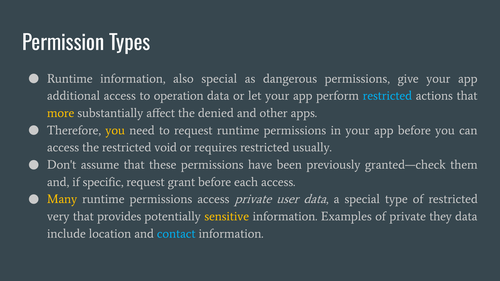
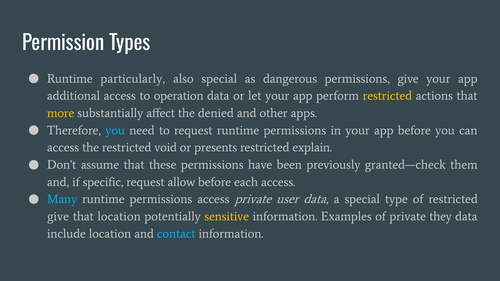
Runtime information: information -> particularly (133, 79)
restricted colour: light blue -> yellow (387, 96)
you colour: yellow -> light blue (115, 130)
requires: requires -> presents (216, 148)
usually: usually -> explain (312, 148)
grant: grant -> allow (181, 182)
Many colour: yellow -> light blue (62, 199)
very: very -> give (58, 217)
that provides: provides -> location (119, 217)
